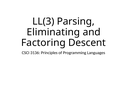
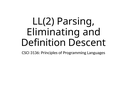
LL(3: LL(3 -> LL(2 (43, 21)
Factoring: Factoring -> Definition (43, 43)
